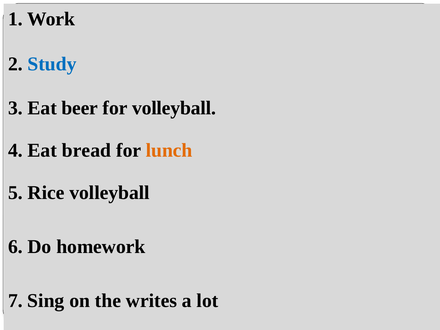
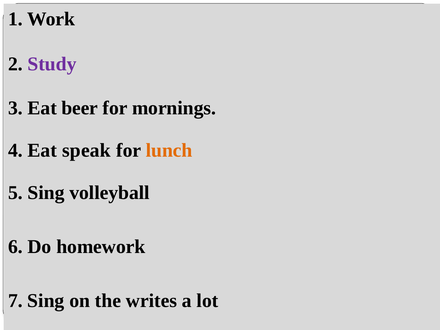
Study colour: blue -> purple (52, 64)
for volleyball: volleyball -> mornings (174, 108)
bread: bread -> speak (86, 150)
5 Rice: Rice -> Sing (46, 193)
